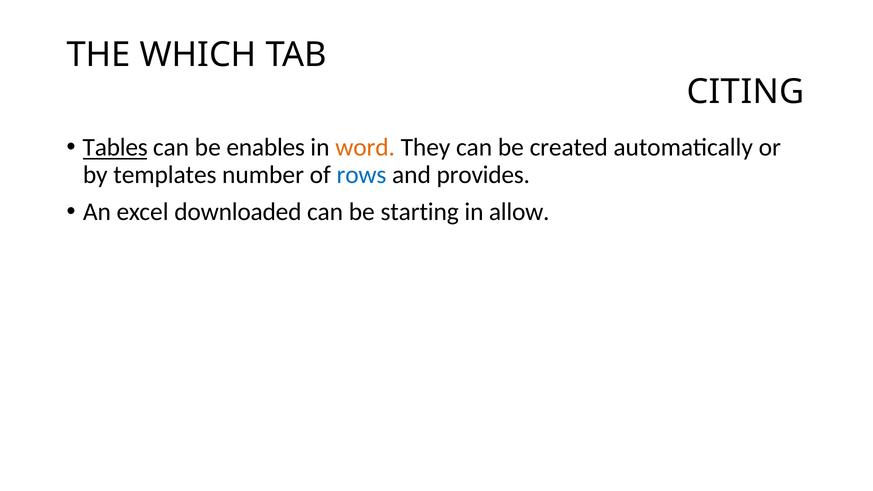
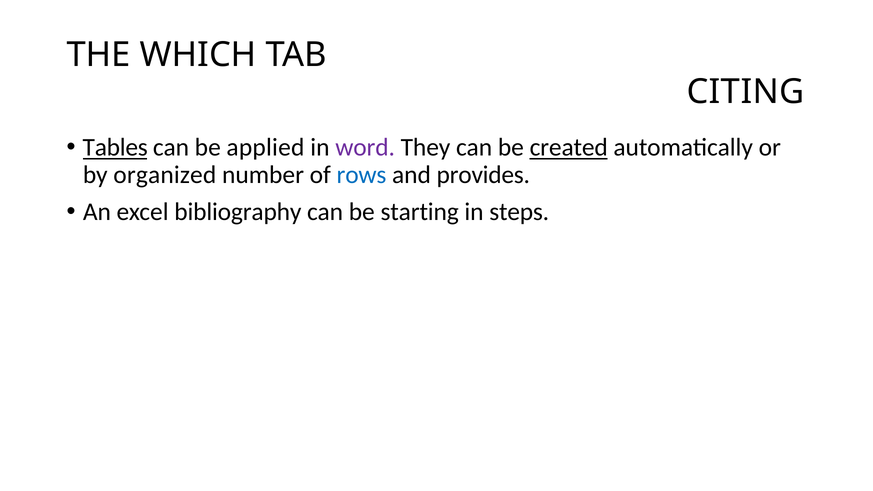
enables: enables -> applied (265, 148)
word colour: orange -> purple (365, 148)
created underline: none -> present (569, 148)
templates: templates -> organized (165, 175)
downloaded: downloaded -> bibliography (238, 212)
allow: allow -> steps (519, 212)
